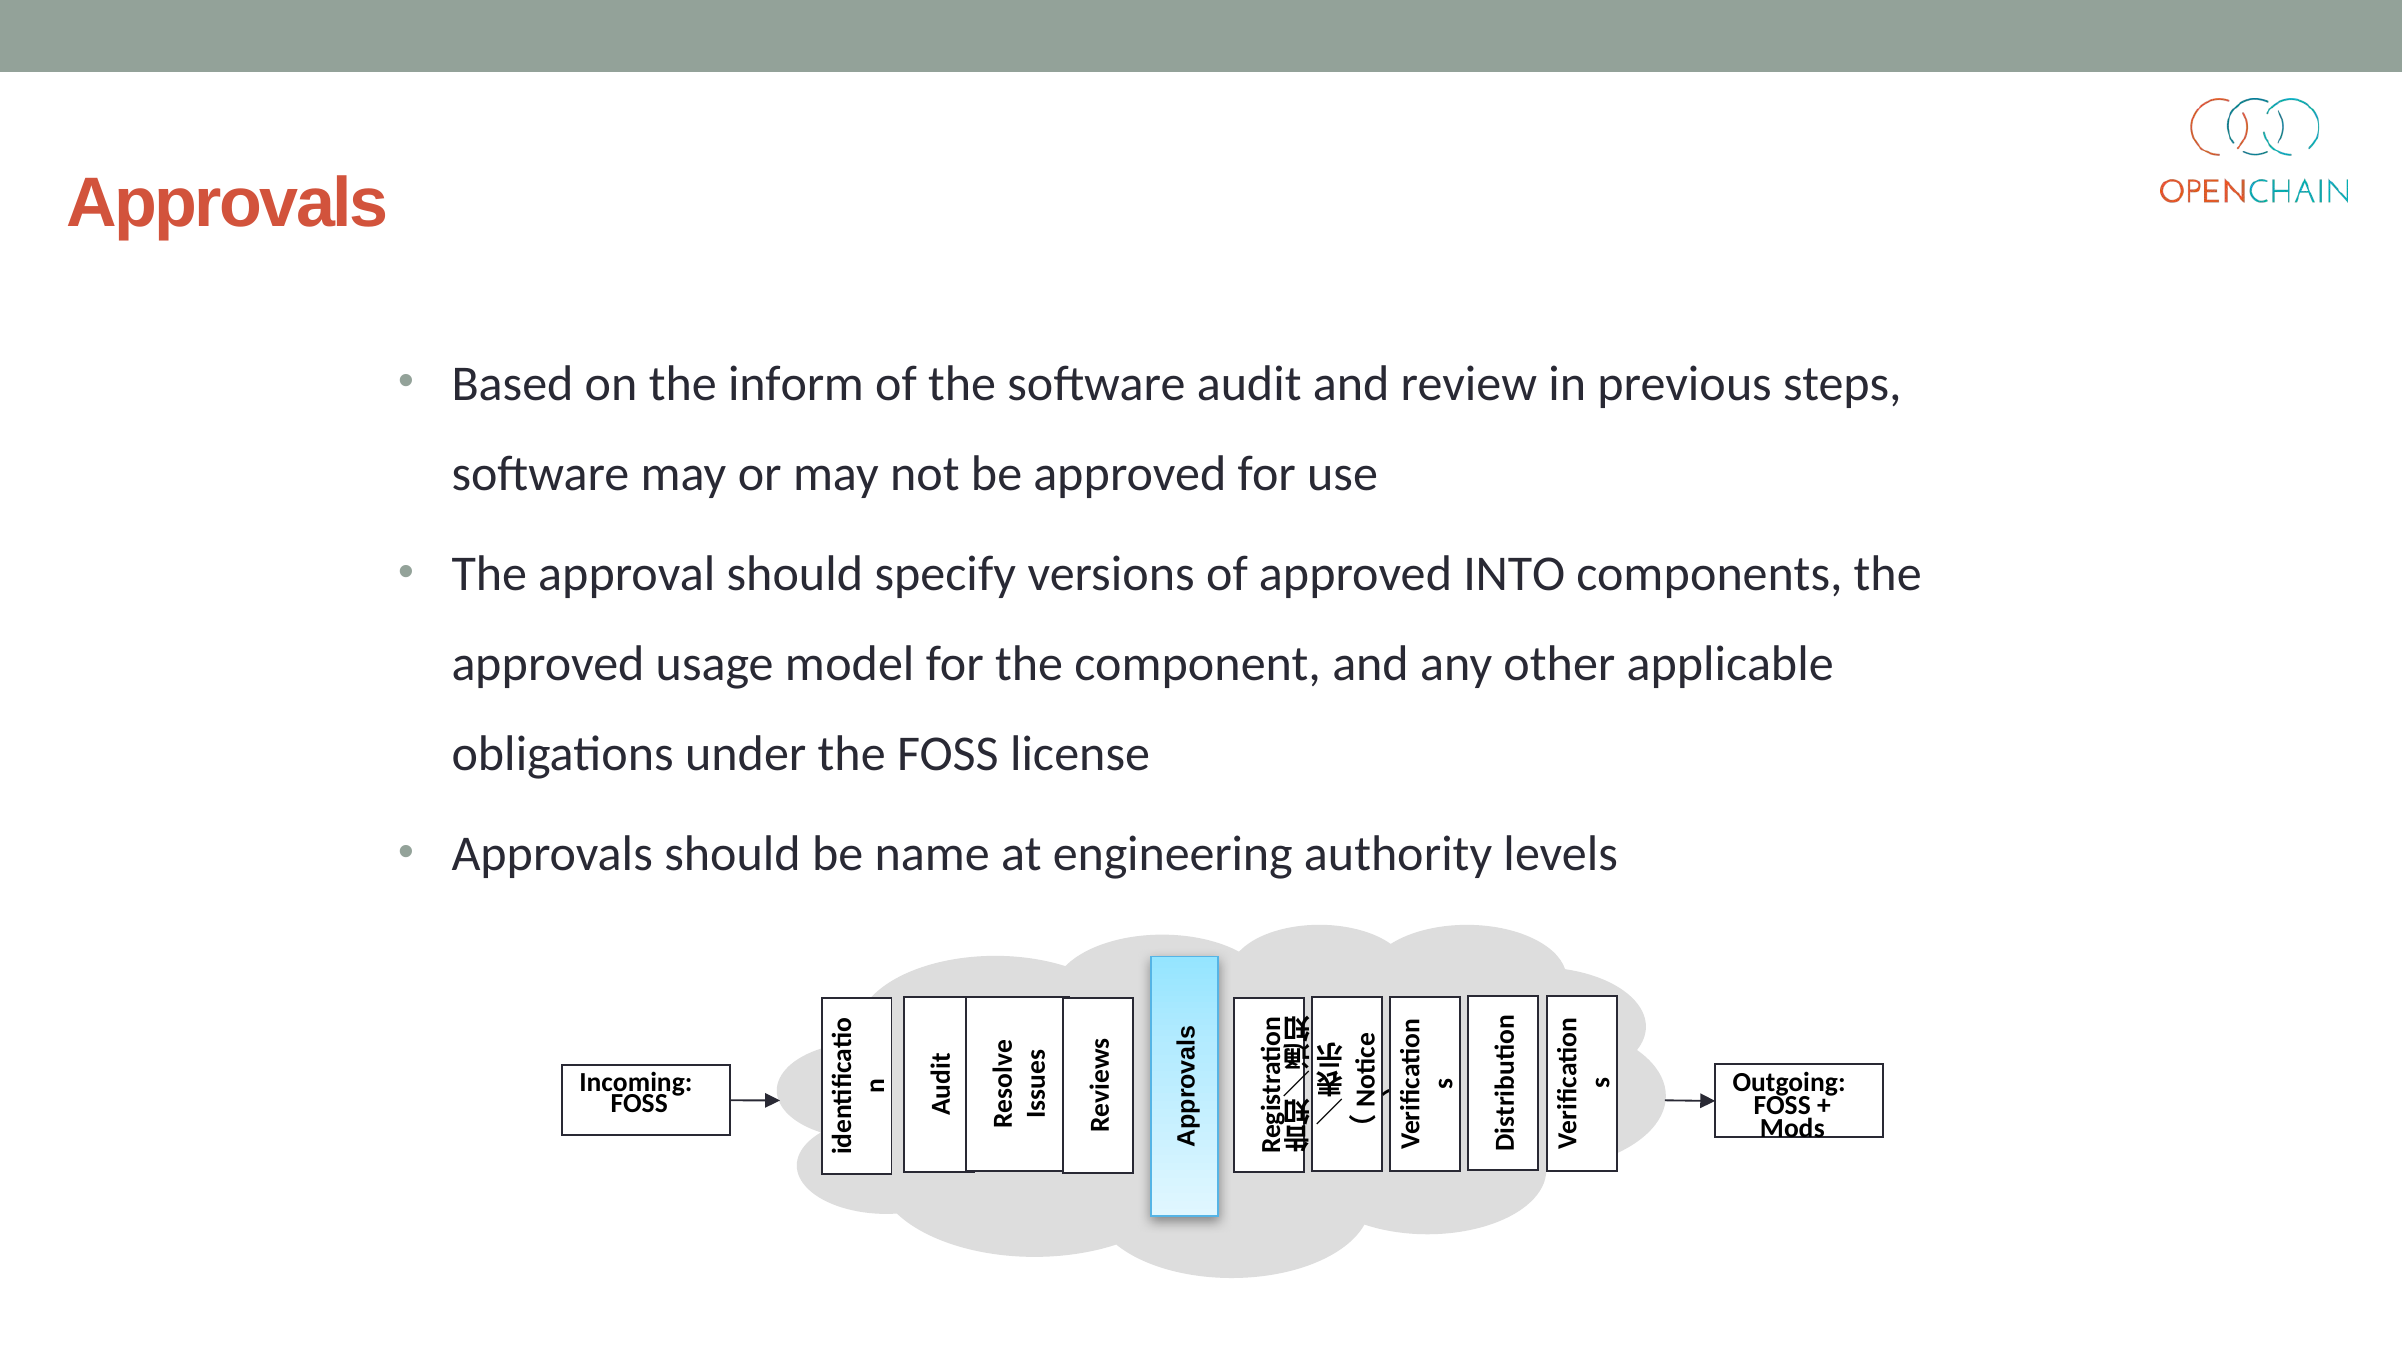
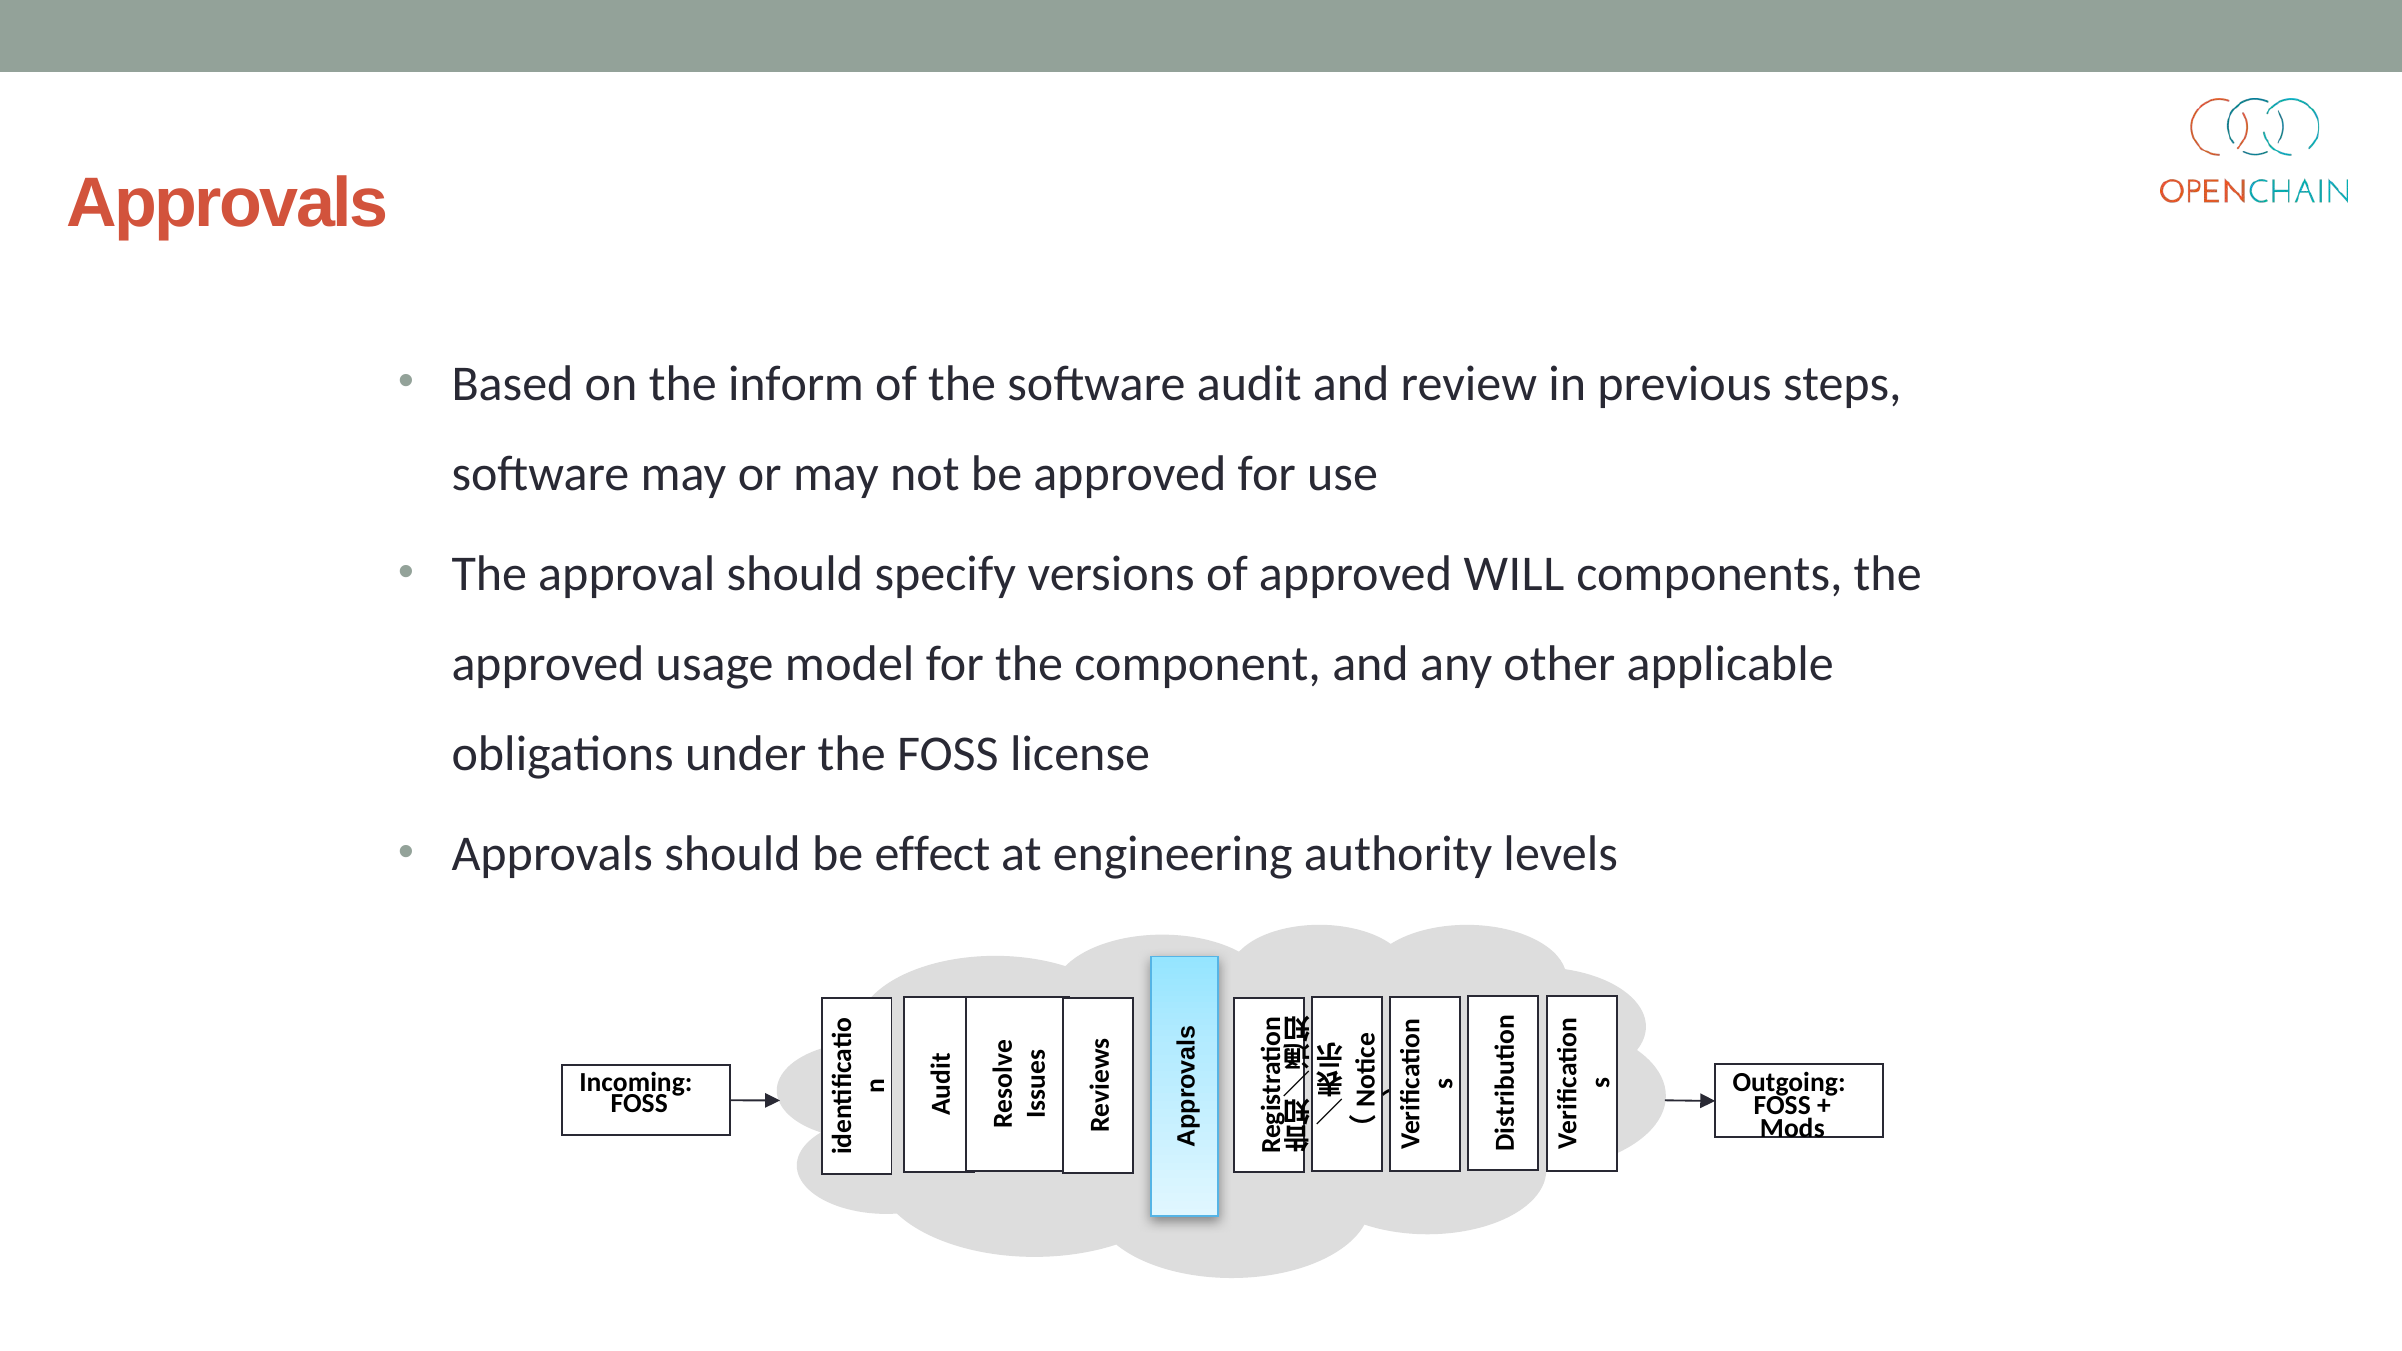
INTO: INTO -> WILL (1514, 574)
name: name -> effect (932, 854)
